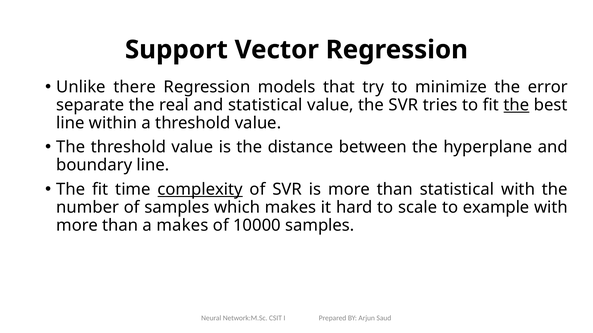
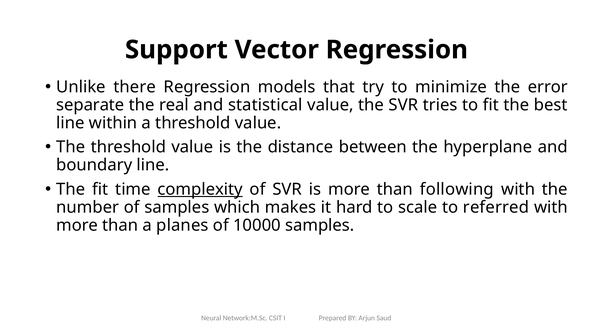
the underline: present -> none (516, 105)
than statistical: statistical -> following (457, 190)
example: example -> referred (496, 208)
a makes: makes -> planes (182, 226)
